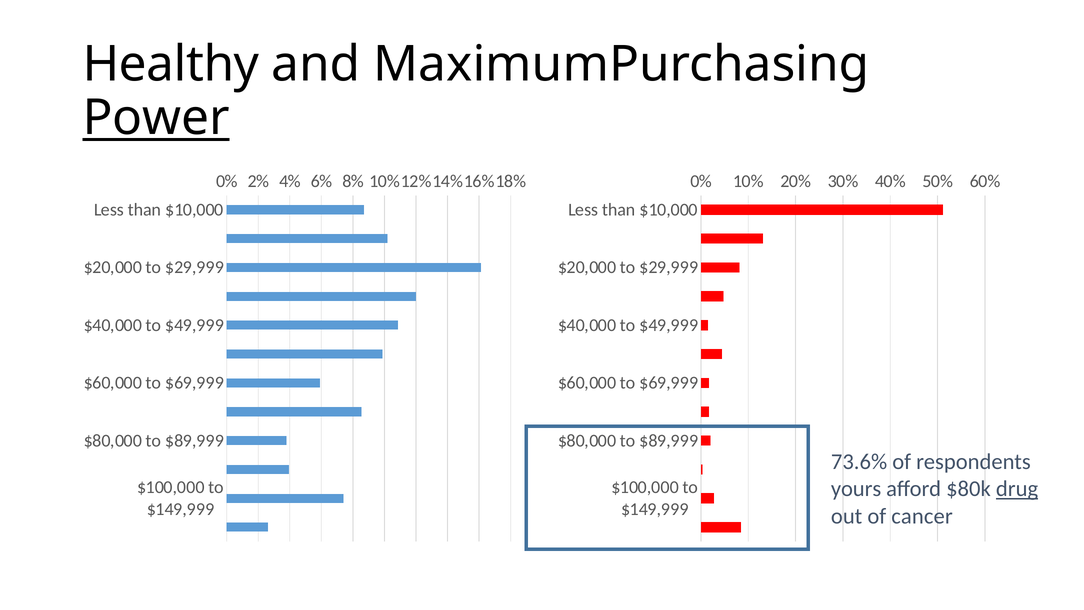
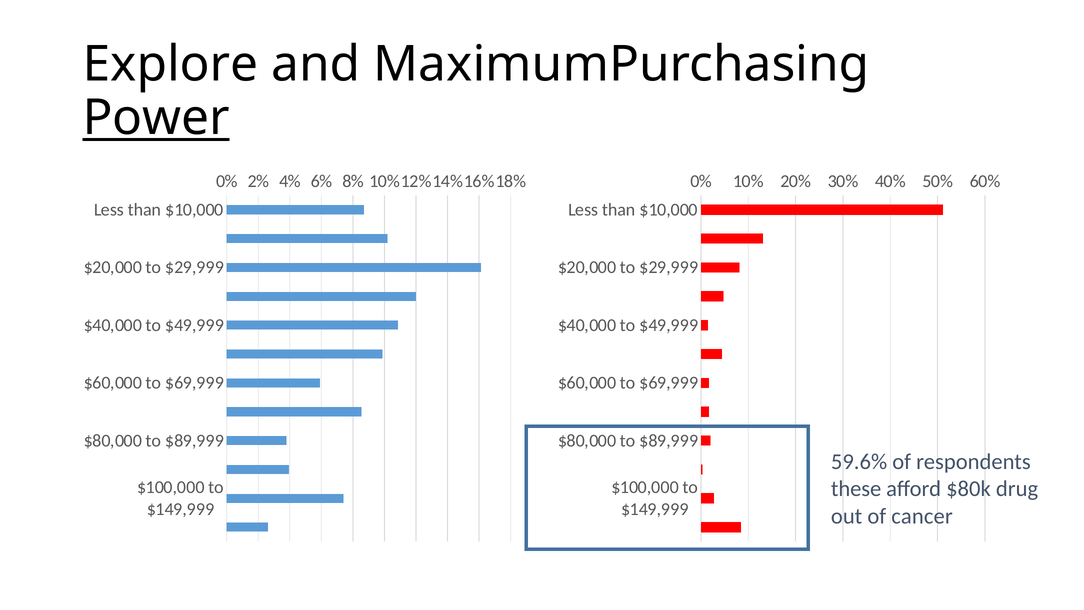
Healthy: Healthy -> Explore (171, 64)
73.6%: 73.6% -> 59.6% (859, 462)
yours: yours -> these (856, 489)
drug underline: present -> none (1017, 489)
